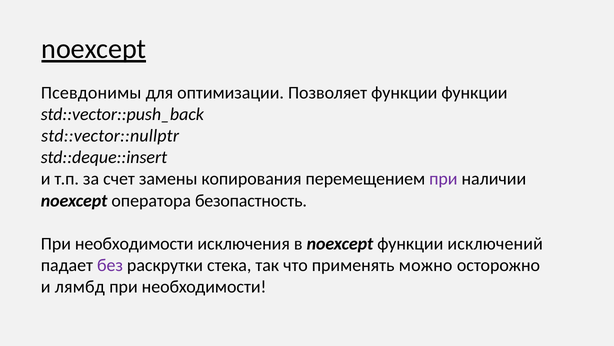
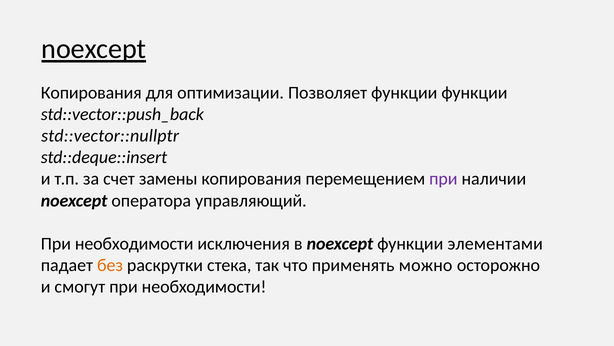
Псевдонимы: Псевдонимы -> Копирования (91, 93)
безопастность: безопастность -> управляющий (251, 200)
исключений: исключений -> элементами (495, 243)
без colour: purple -> orange (110, 265)
лямбд: лямбд -> смогут (80, 286)
